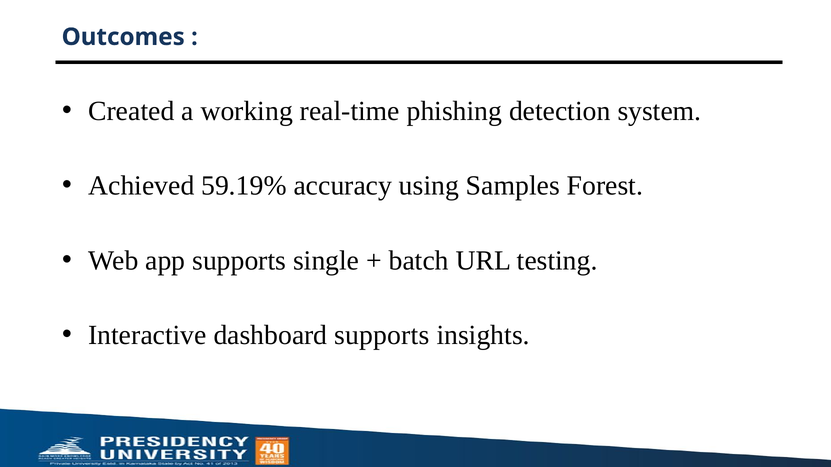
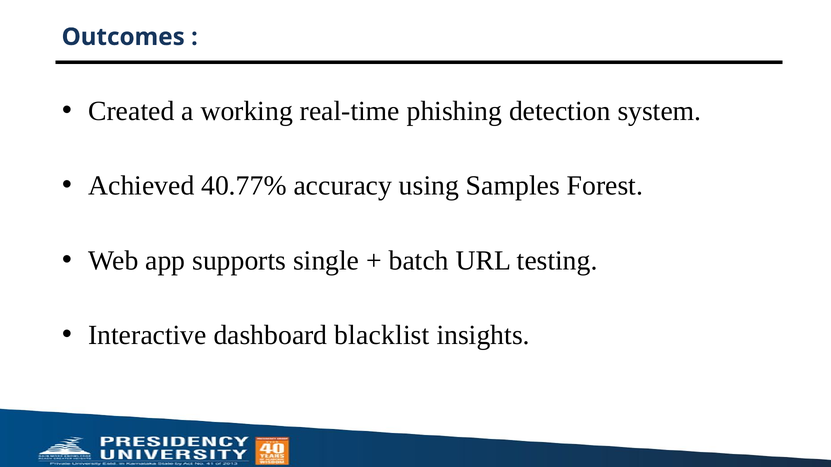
59.19%: 59.19% -> 40.77% (244, 186)
dashboard supports: supports -> blacklist (382, 336)
